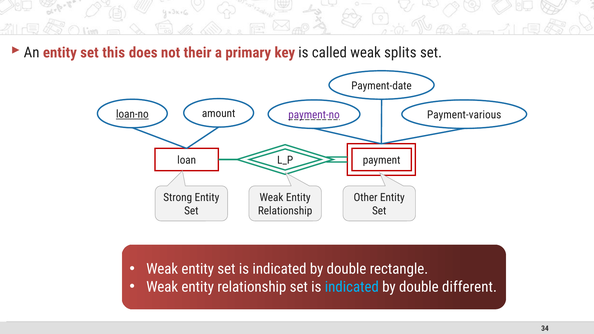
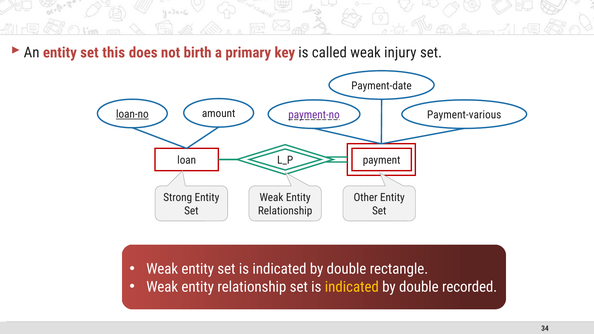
their: their -> birth (198, 53)
splits: splits -> injury (400, 53)
indicated colour: light blue -> yellow (352, 287)
different: different -> recorded (470, 287)
